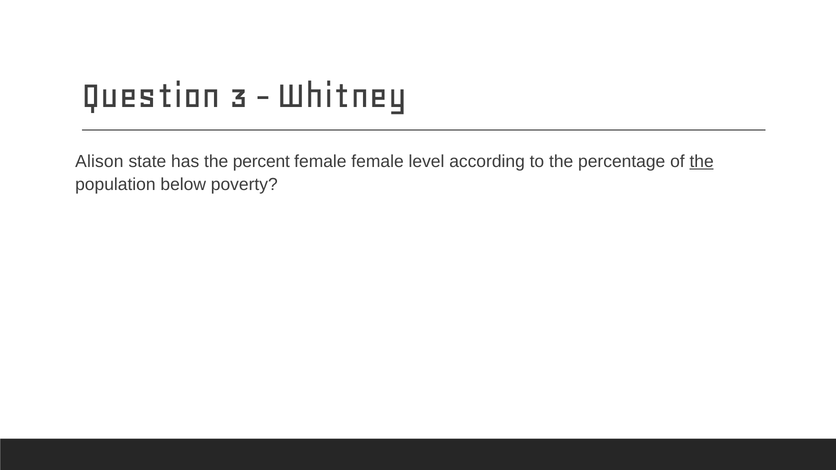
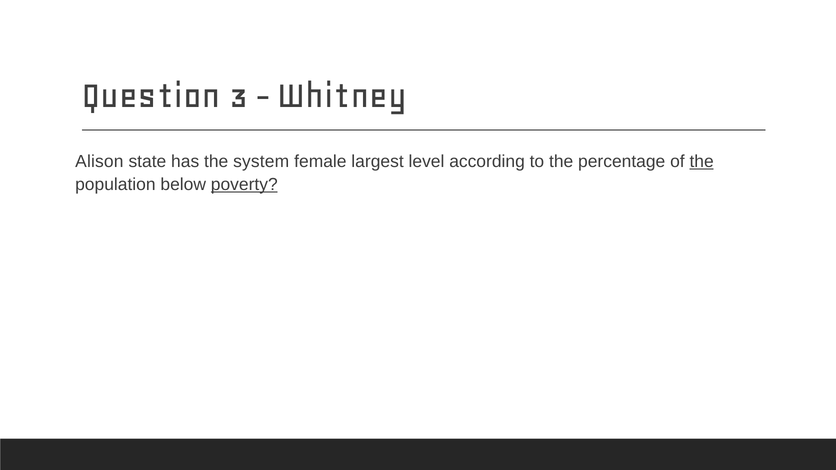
percent: percent -> system (261, 161)
female female: female -> largest (378, 161)
poverty underline: none -> present (244, 184)
